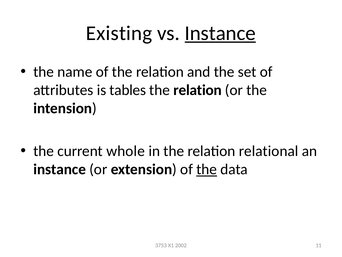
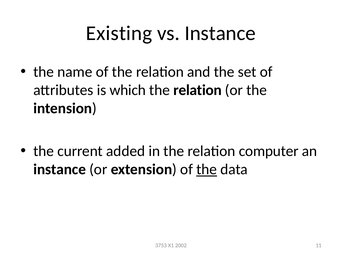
Instance underline: present -> none (220, 33)
tables: tables -> which (128, 90)
whole: whole -> added (126, 151)
relational: relational -> computer (269, 151)
